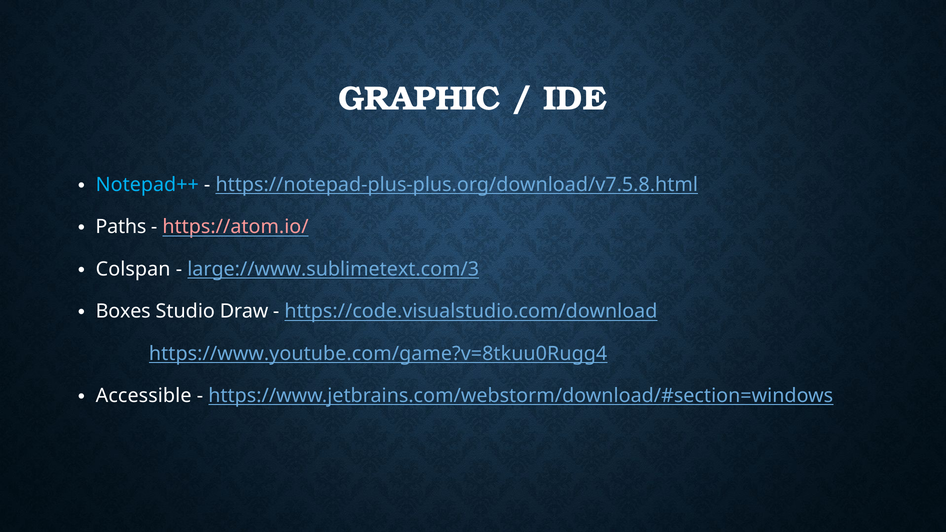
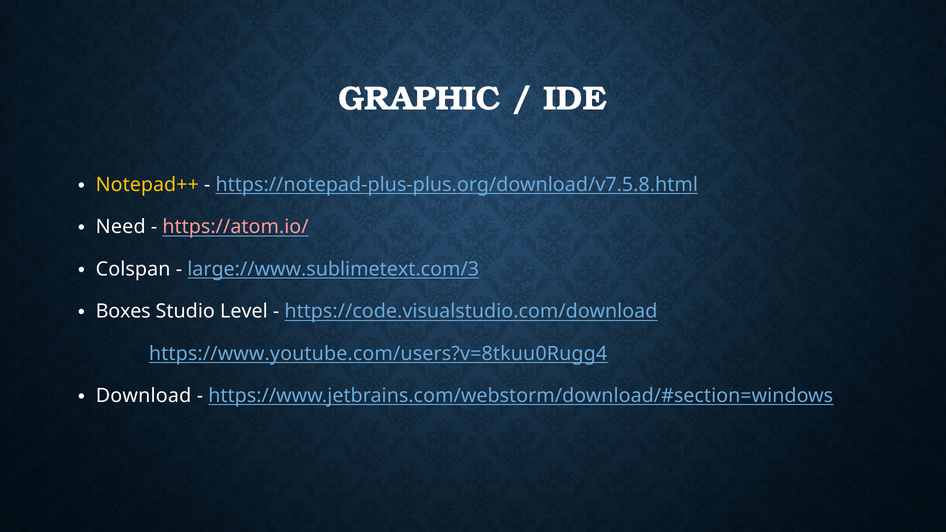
Notepad++ colour: light blue -> yellow (147, 185)
Paths: Paths -> Need (121, 227)
Draw: Draw -> Level (244, 311)
https://www.youtube.com/game?v=8tkuu0Rugg4: https://www.youtube.com/game?v=8tkuu0Rugg4 -> https://www.youtube.com/users?v=8tkuu0Rugg4 (378, 354)
Accessible: Accessible -> Download (144, 396)
